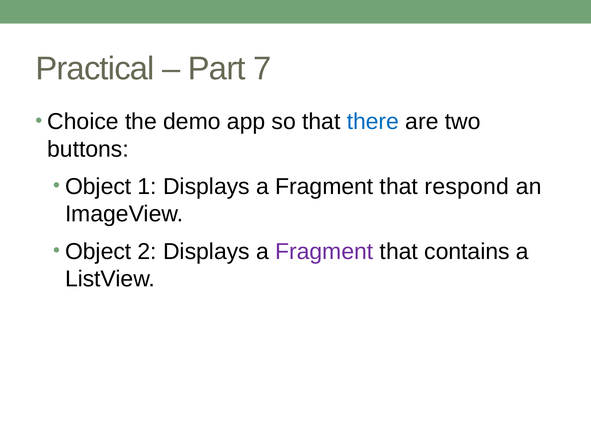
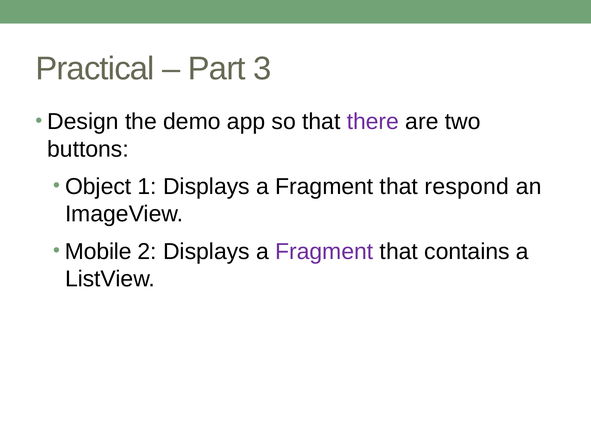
7: 7 -> 3 (262, 69)
Choice: Choice -> Design (83, 122)
there colour: blue -> purple (373, 122)
Object: Object -> Mobile (98, 252)
